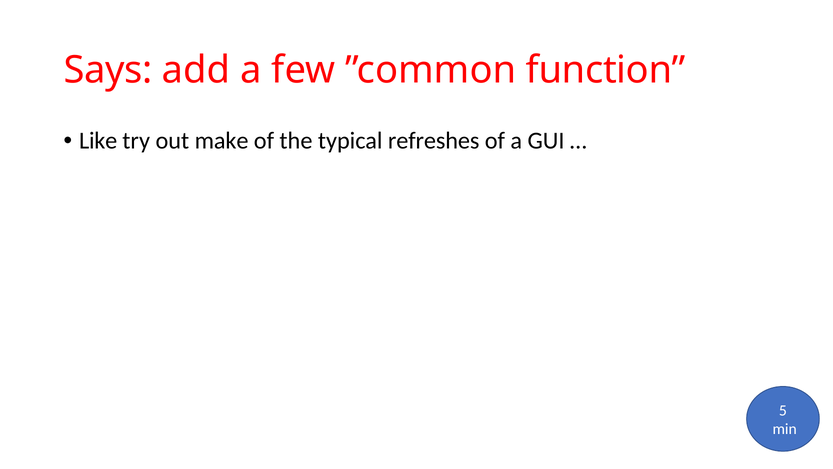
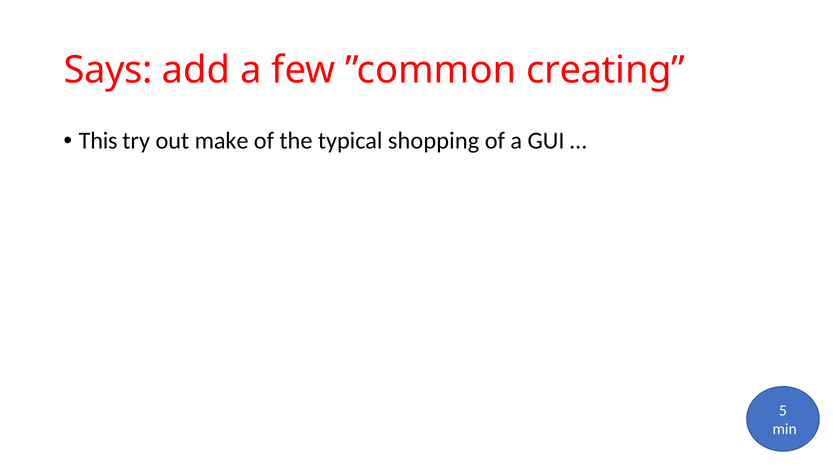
function: function -> creating (606, 70)
Like: Like -> This (98, 141)
refreshes: refreshes -> shopping (434, 141)
